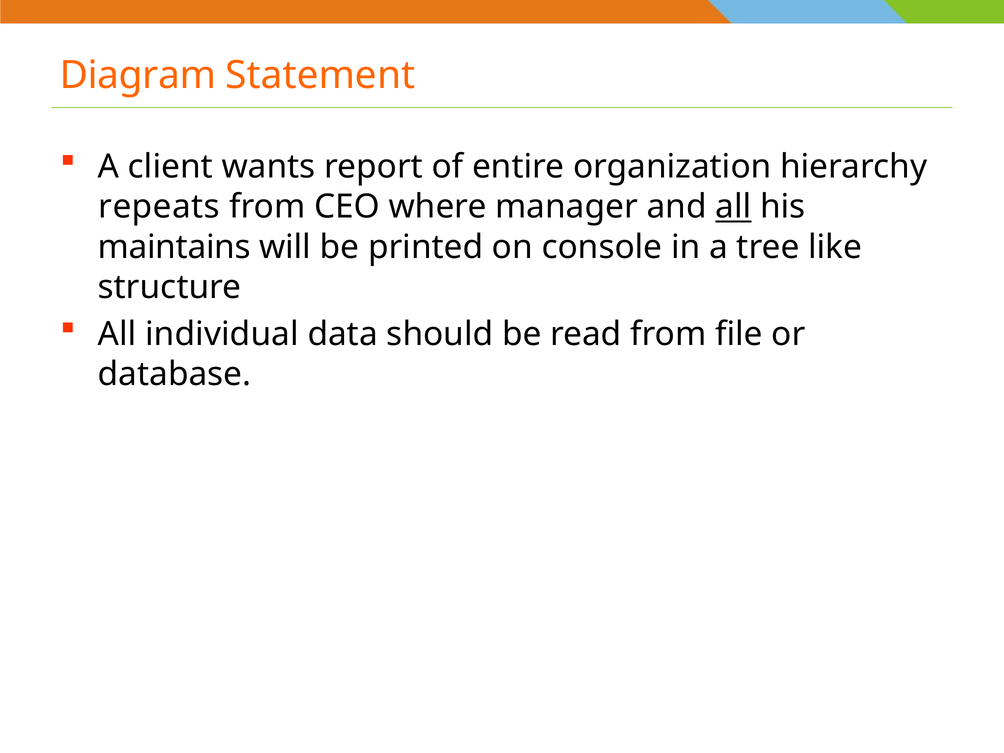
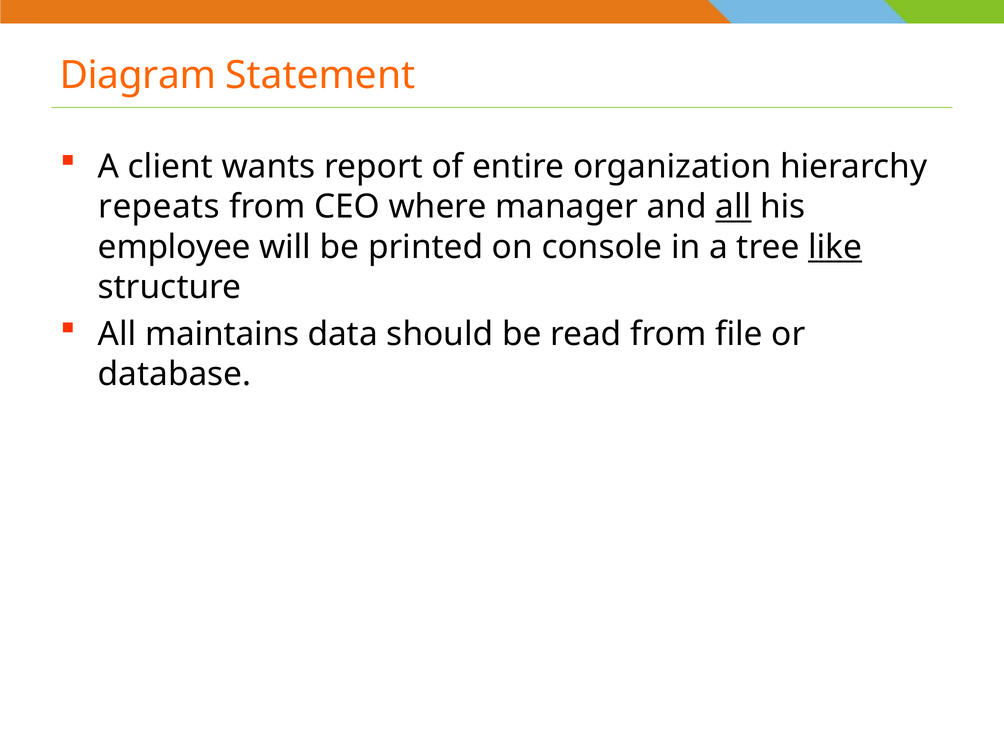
maintains: maintains -> employee (174, 247)
like underline: none -> present (835, 247)
individual: individual -> maintains (222, 334)
